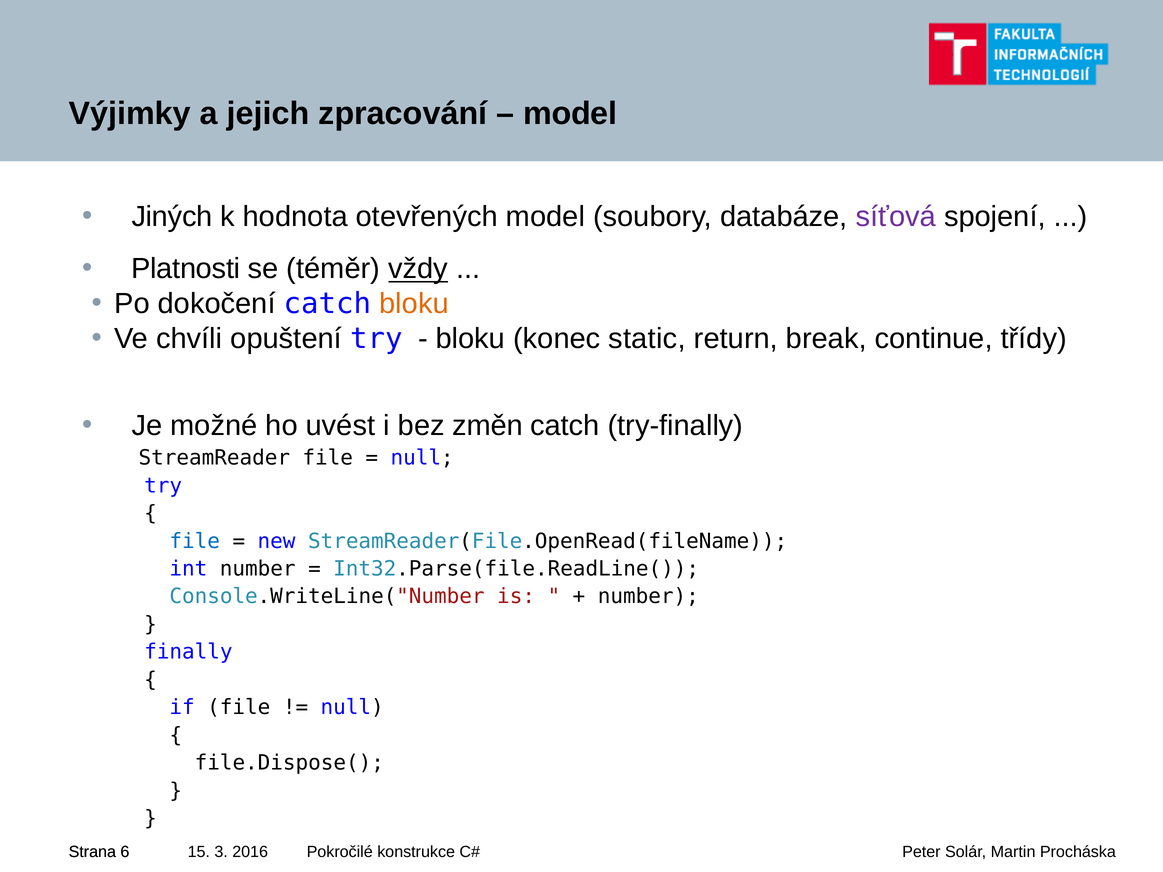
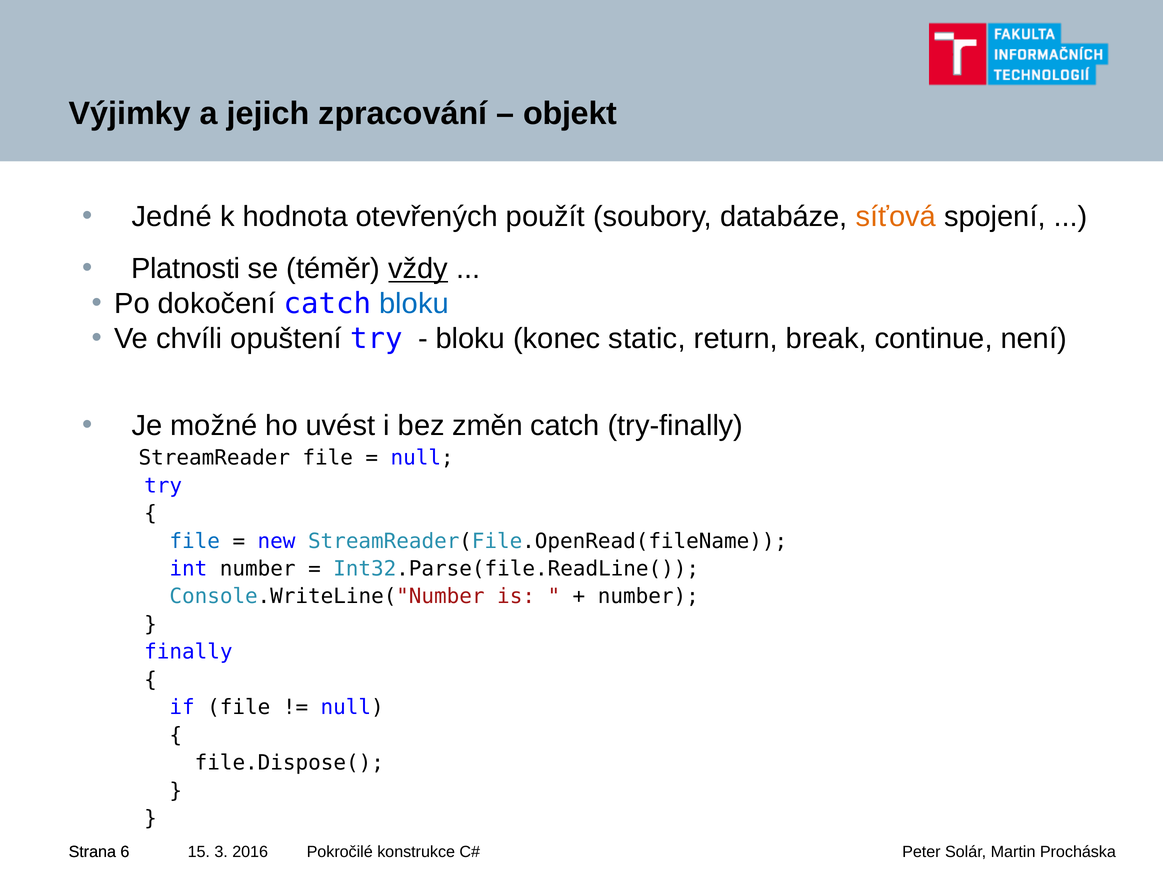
model: model -> objekt (570, 114)
Jiných: Jiných -> Jedné (172, 217)
otevřených model: model -> použít (545, 217)
síťová colour: purple -> orange (896, 217)
bloku colour: orange -> blue (414, 304)
třídy: třídy -> není (1034, 339)
